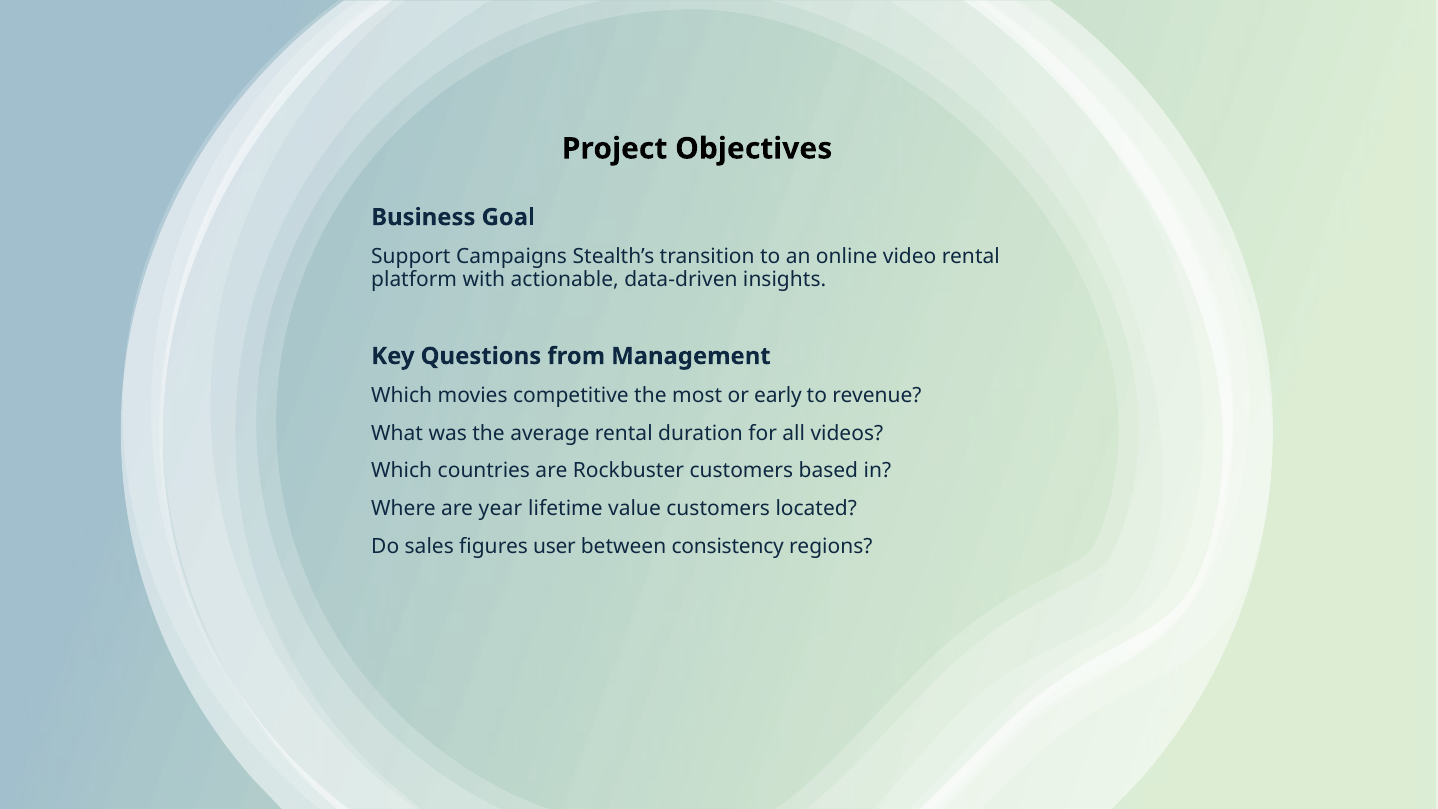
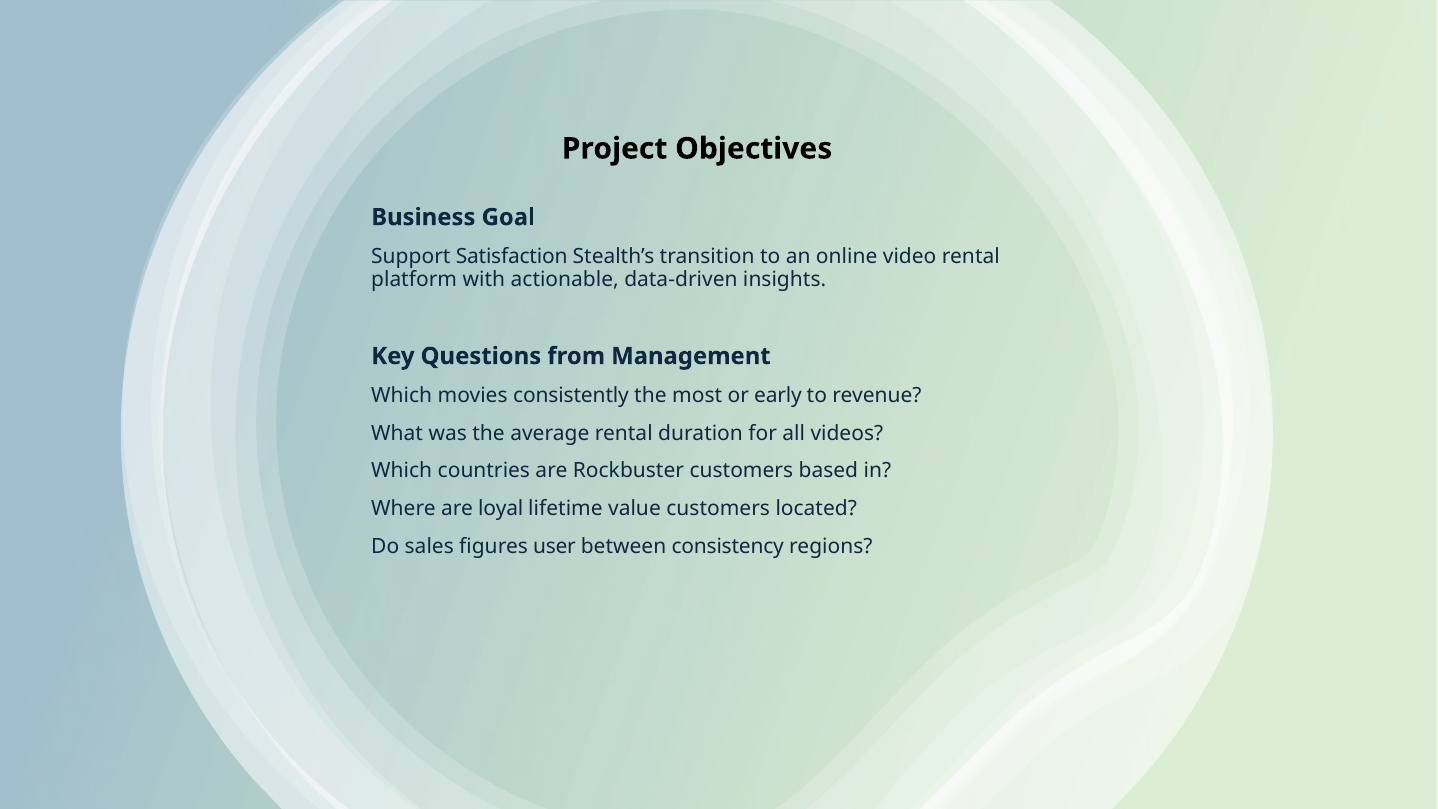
Campaigns: Campaigns -> Satisfaction (512, 257)
competitive: competitive -> consistently (571, 395)
year: year -> loyal (501, 509)
